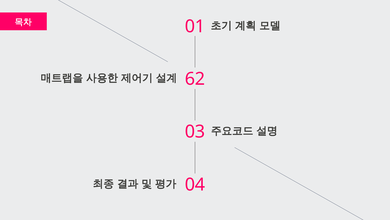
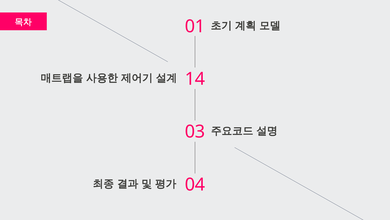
62: 62 -> 14 (195, 79)
